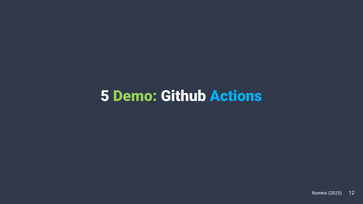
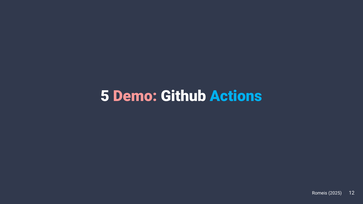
Demo colour: light green -> pink (135, 96)
